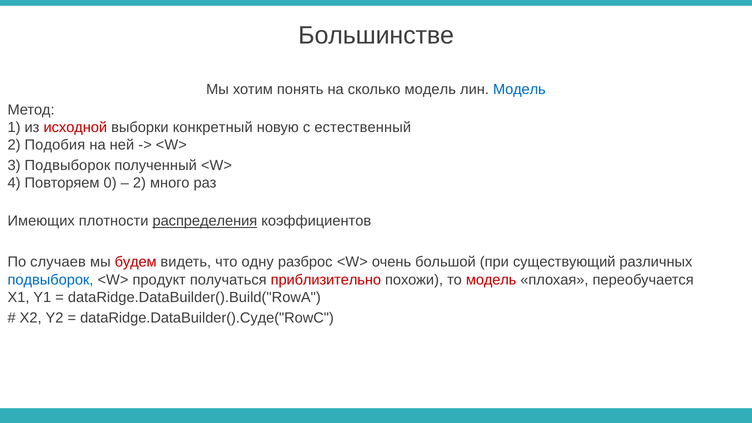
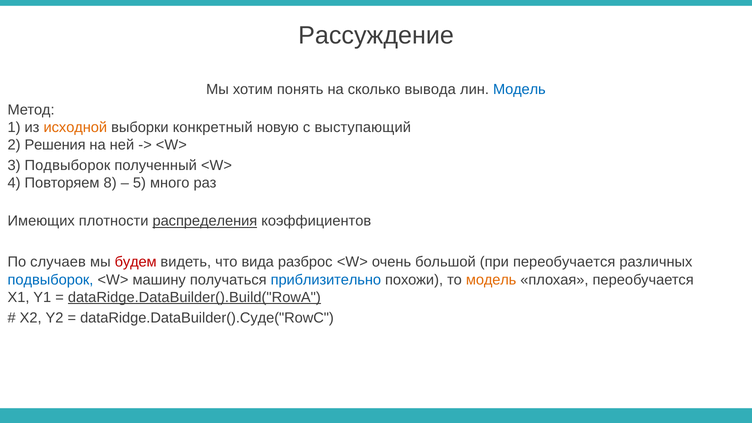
Большинстве: Большинстве -> Рассуждение (376, 36)
сколько модель: модель -> вывода (430, 89)
исходной colour: red -> orange (75, 128)
естественный: естественный -> выступающий (363, 128)
Подобия: Подобия -> Решения (55, 145)
0: 0 -> 8 (110, 183)
2: 2 -> 5 (139, 183)
одну: одну -> вида (258, 262)
при существующий: существующий -> переобучается (564, 262)
продукт: продукт -> машину (159, 280)
приблизительно colour: red -> blue (326, 280)
модель colour: red -> orange (491, 280)
dataRidge.DataBuilder().Build("RowA underline: none -> present (194, 297)
